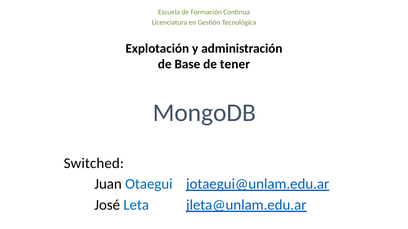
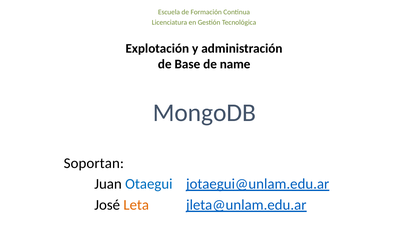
tener: tener -> name (235, 64)
Switched: Switched -> Soportan (94, 164)
Leta colour: blue -> orange (136, 206)
